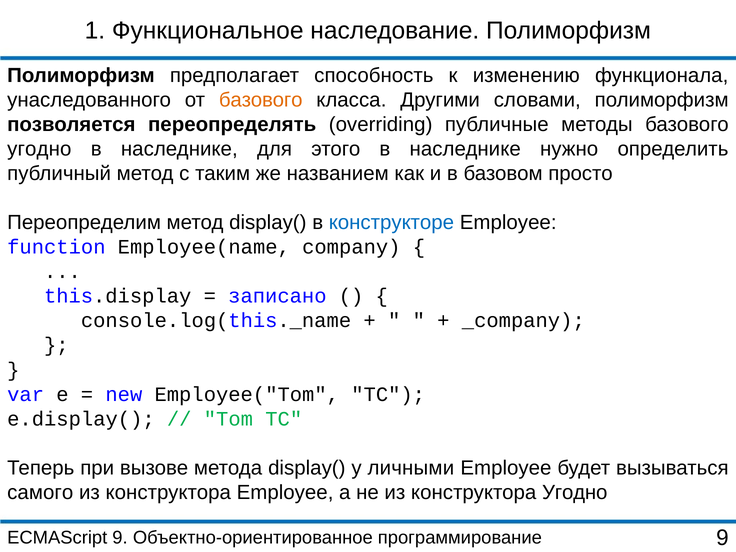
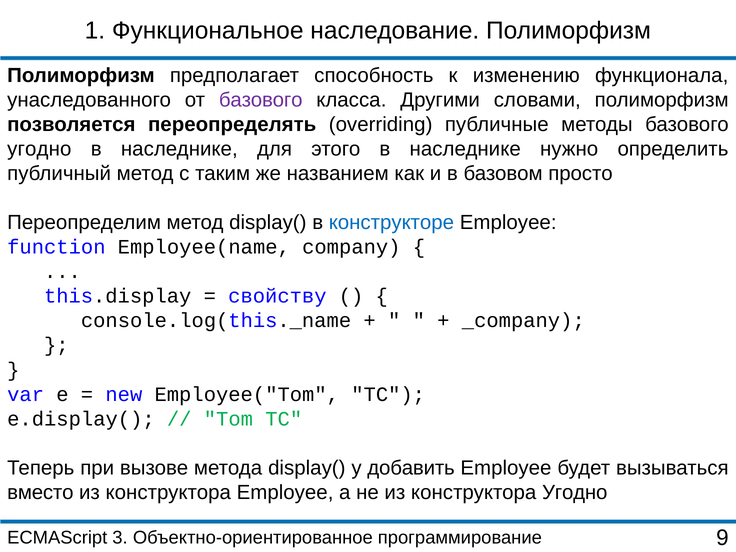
базового colour: orange -> purple (261, 100)
записано: записано -> свойству (277, 296)
личными: личными -> добавить (411, 468)
самого: самого -> вместо (40, 492)
ECMAScript 9: 9 -> 3 (120, 537)
